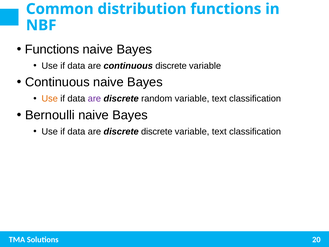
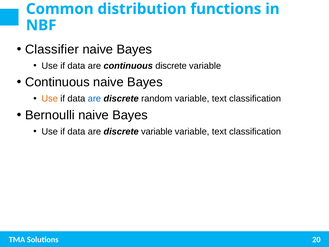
Functions: Functions -> Classifier (52, 49)
are colour: purple -> blue (94, 99)
are discrete discrete: discrete -> variable (157, 131)
